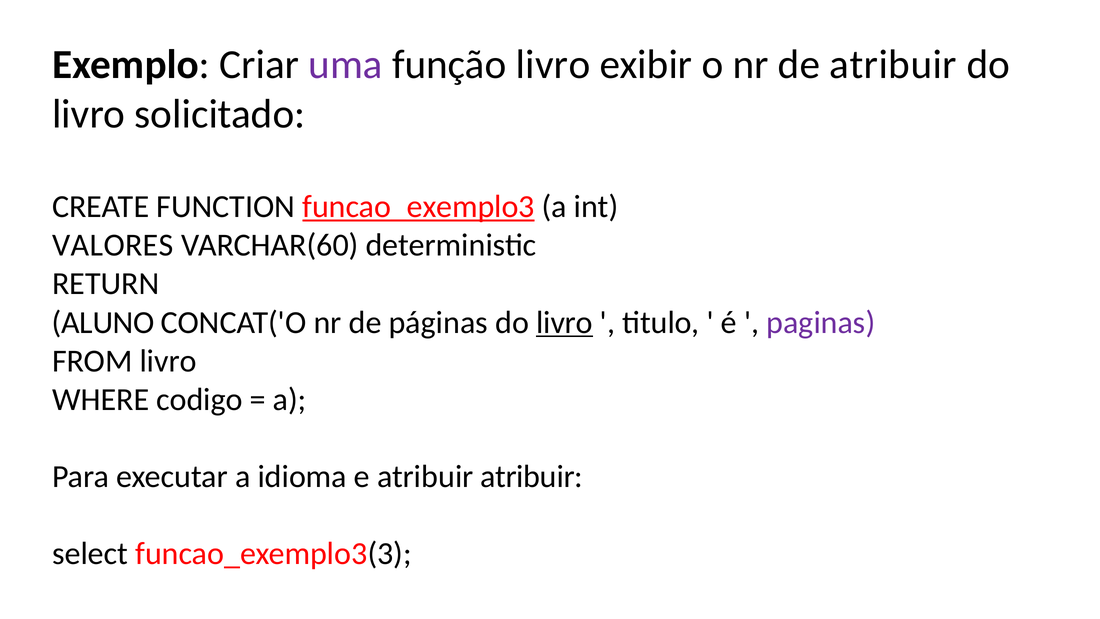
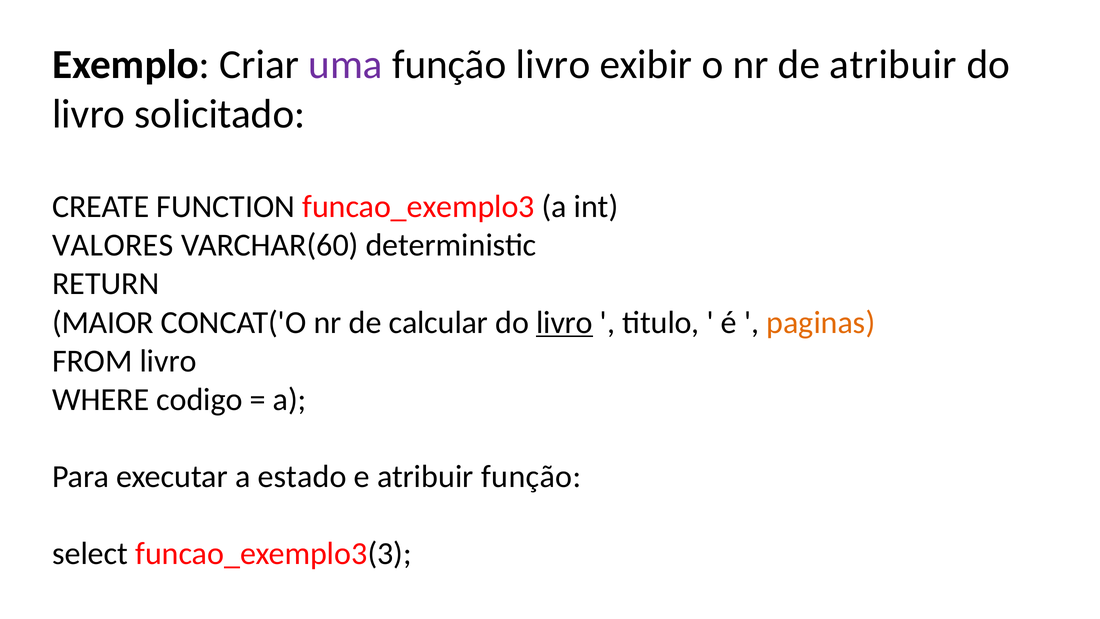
funcao_exemplo3 underline: present -> none (419, 207)
ALUNO: ALUNO -> MAIOR (103, 322)
páginas: páginas -> calcular (438, 322)
paginas colour: purple -> orange (821, 322)
idioma: idioma -> estado (302, 476)
atribuir atribuir: atribuir -> função (531, 476)
